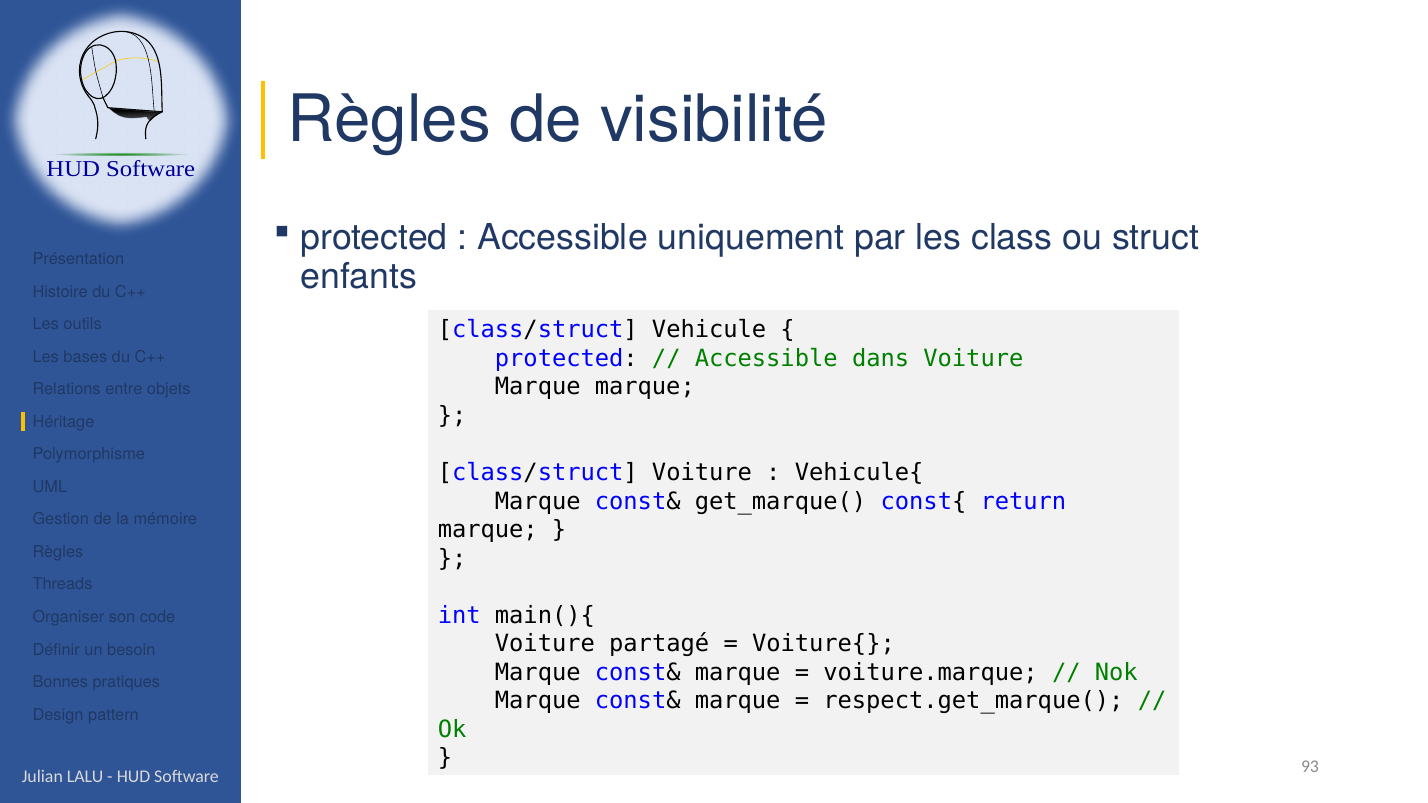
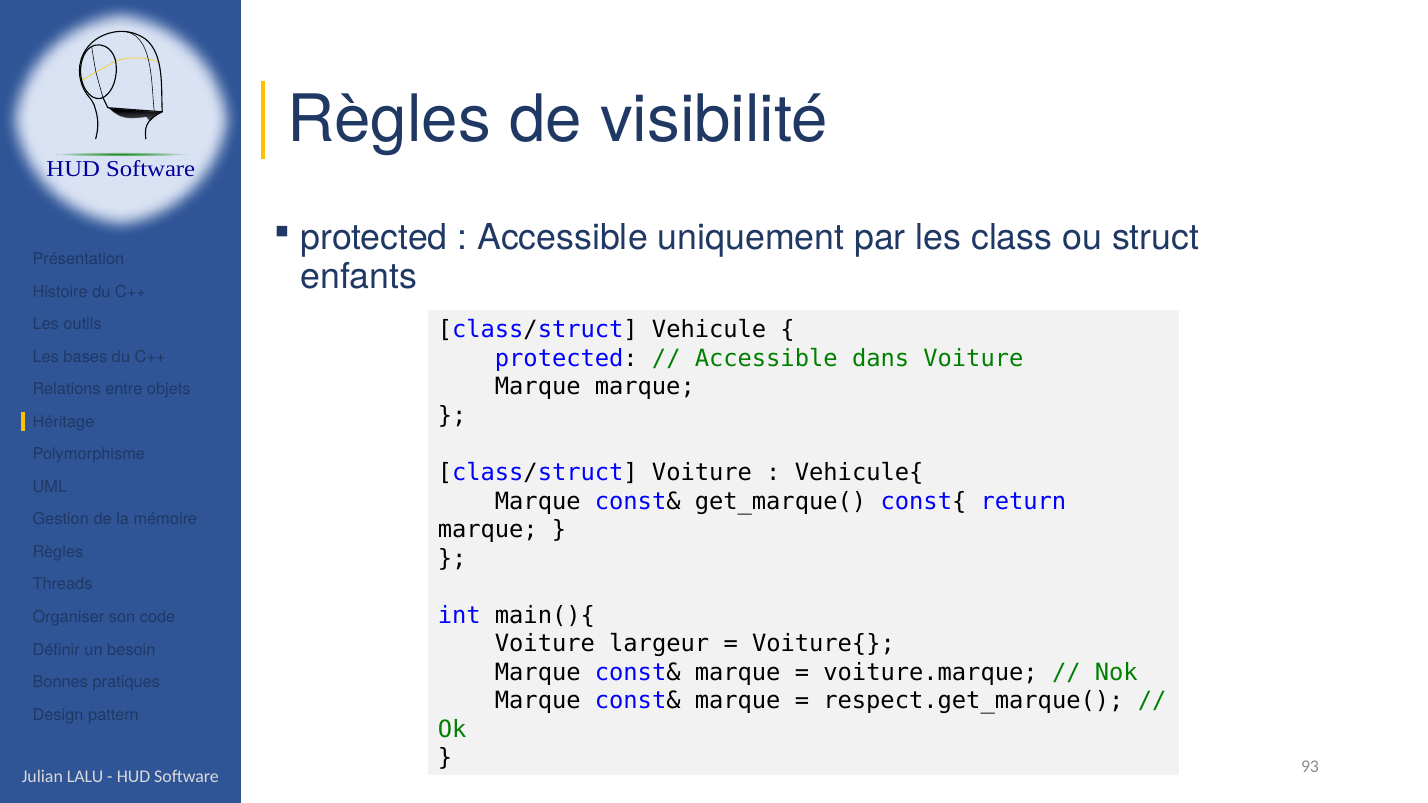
partagé: partagé -> largeur (659, 644)
